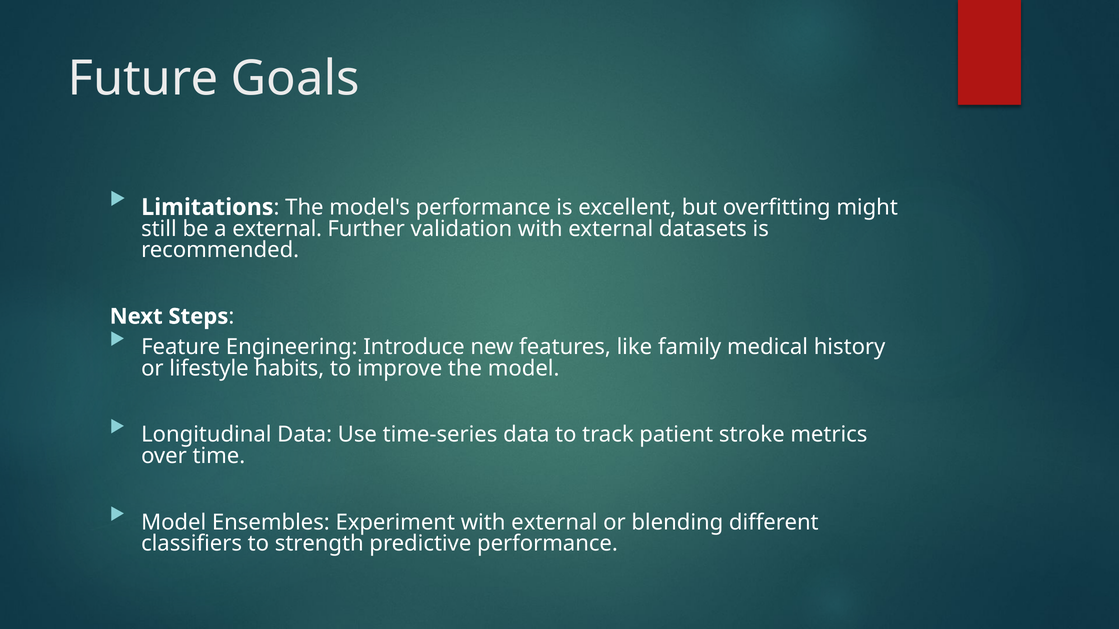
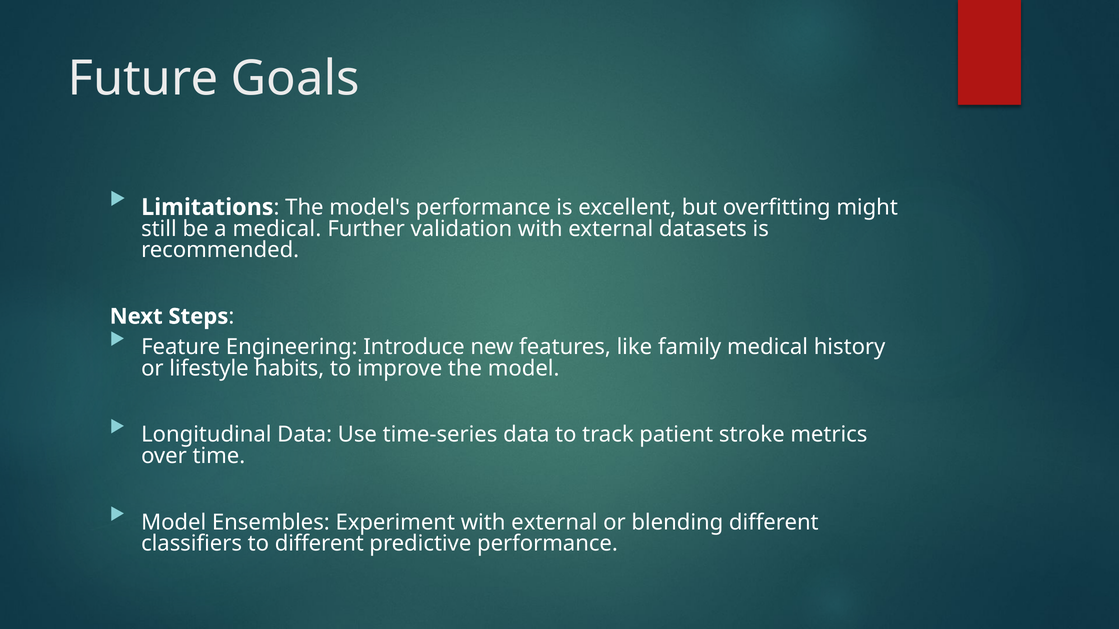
a external: external -> medical (277, 229)
to strength: strength -> different (319, 544)
